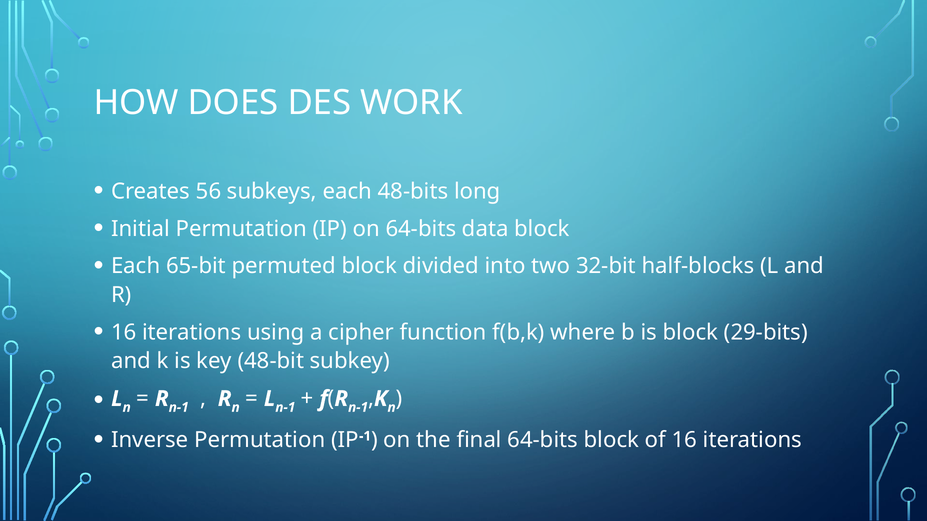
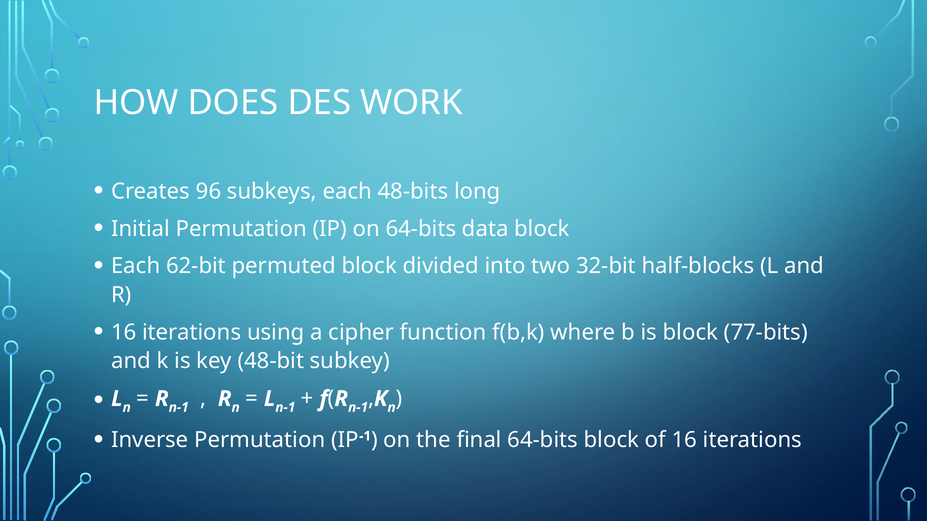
56: 56 -> 96 (209, 192)
65-bit: 65-bit -> 62-bit (196, 266)
29-bits: 29-bits -> 77-bits (766, 332)
